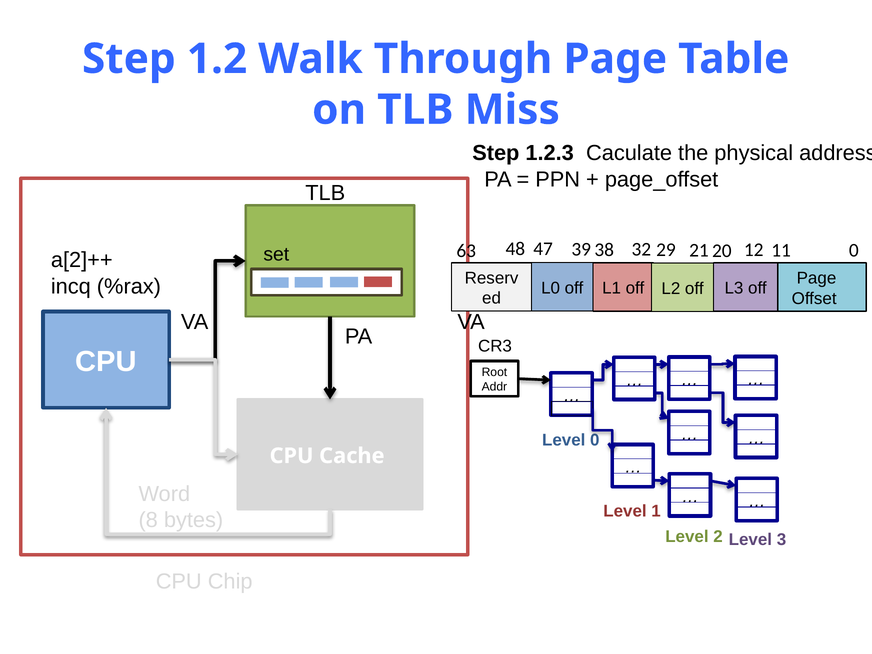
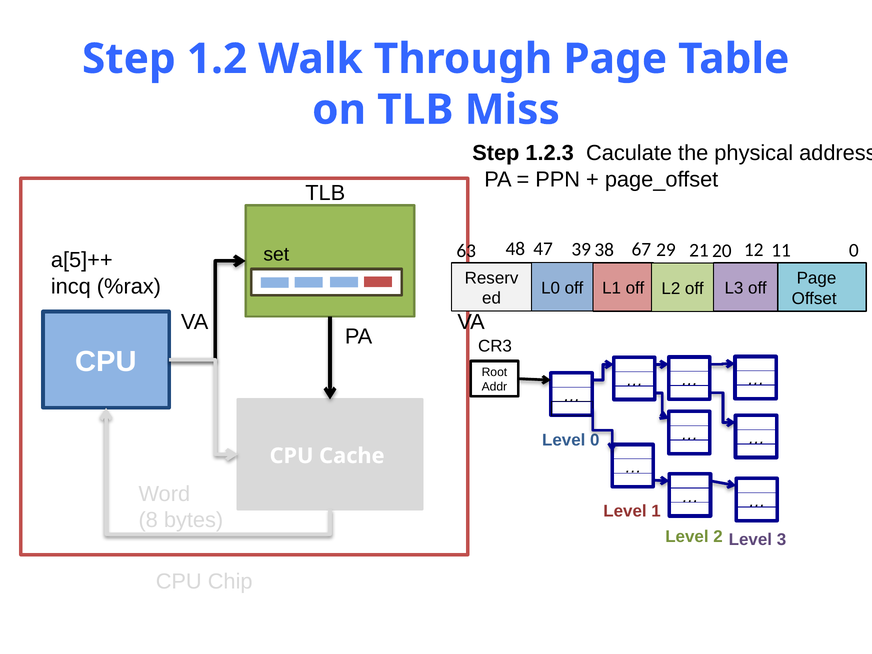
32: 32 -> 67 (641, 249)
a[2]++: a[2]++ -> a[5]++ (82, 260)
